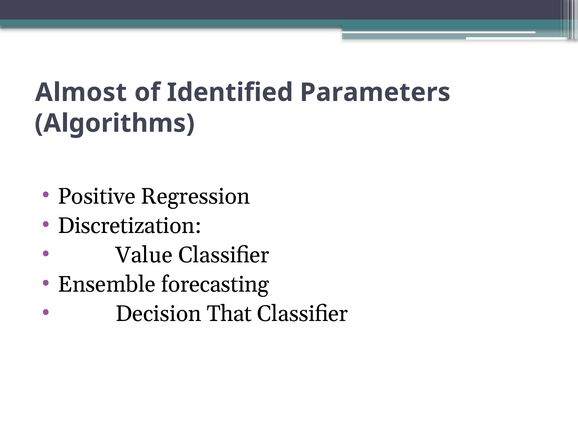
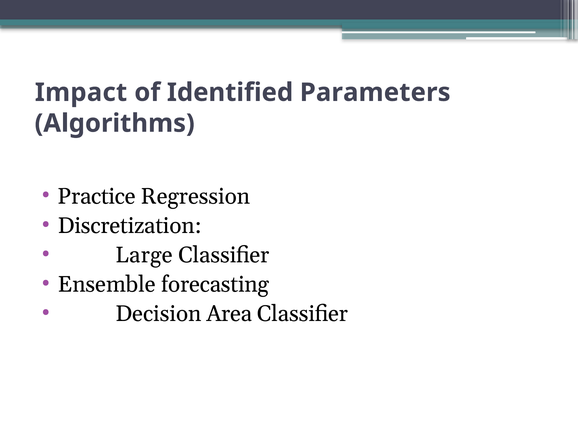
Almost: Almost -> Impact (81, 92)
Positive: Positive -> Practice (97, 196)
Value: Value -> Large (144, 255)
That: That -> Area (229, 313)
